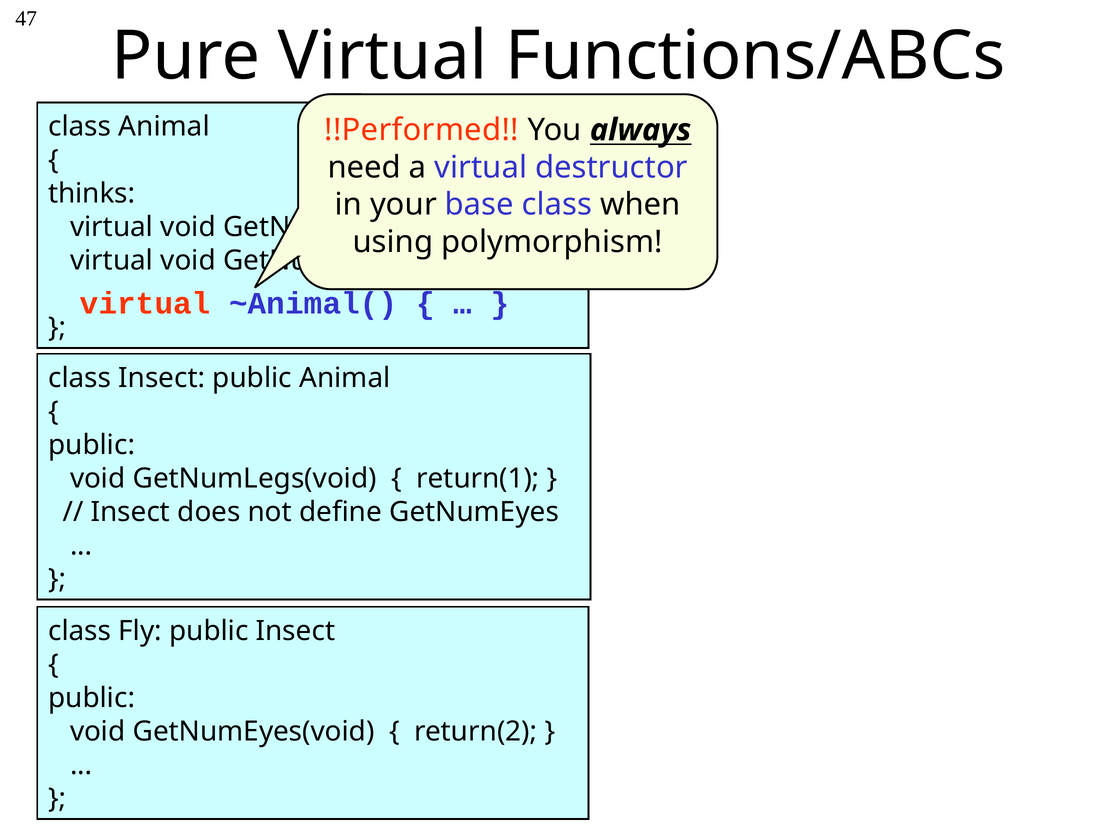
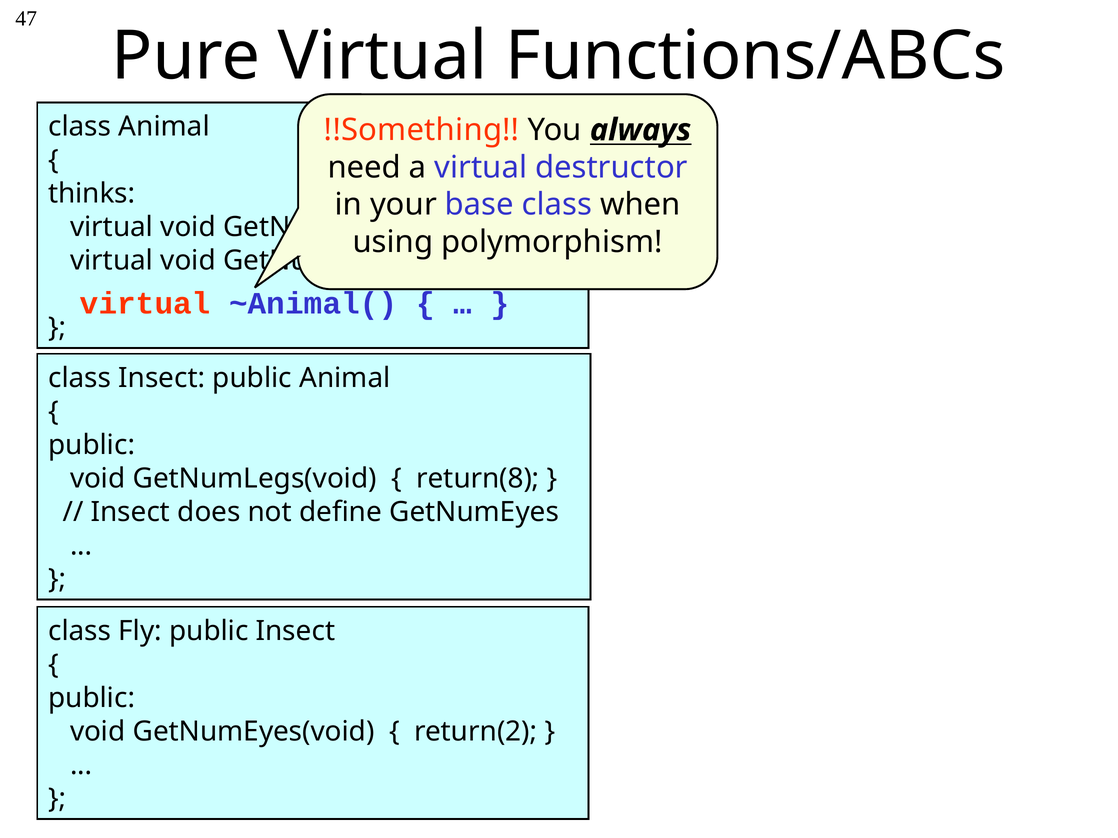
!!Performed: !!Performed -> !!Something (422, 130)
return(1: return(1 -> return(8 (478, 479)
